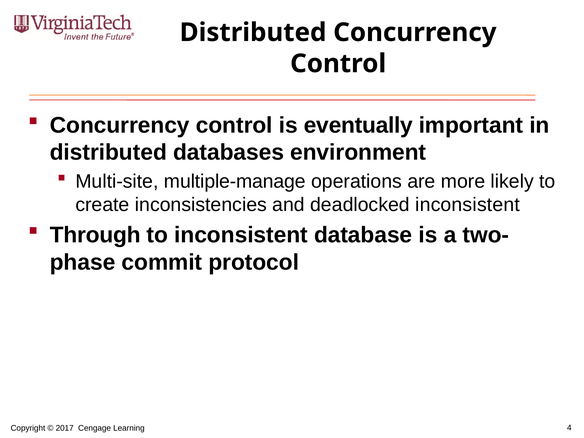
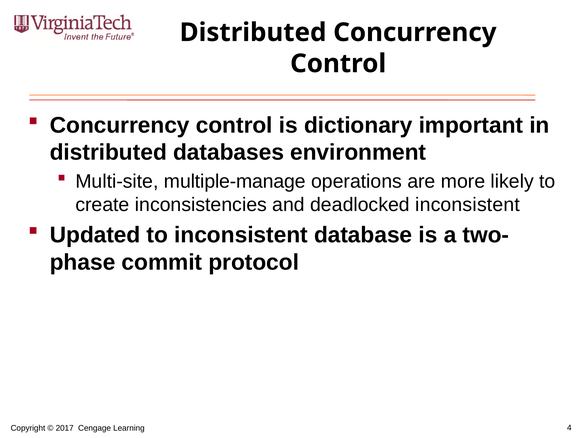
eventually: eventually -> dictionary (358, 125)
Through: Through -> Updated (95, 235)
